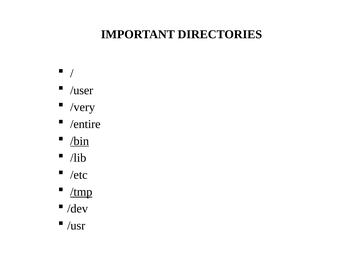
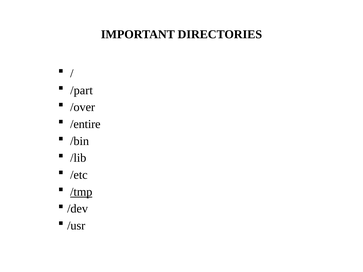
/user: /user -> /part (82, 90)
/very: /very -> /over (83, 107)
/bin underline: present -> none (80, 141)
